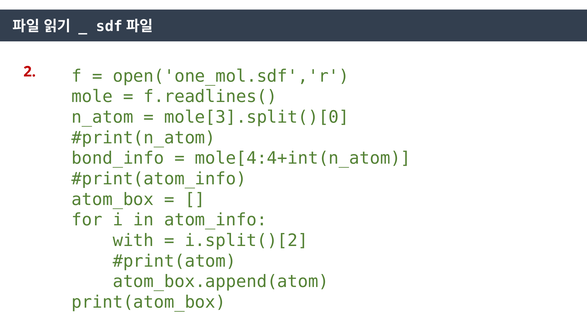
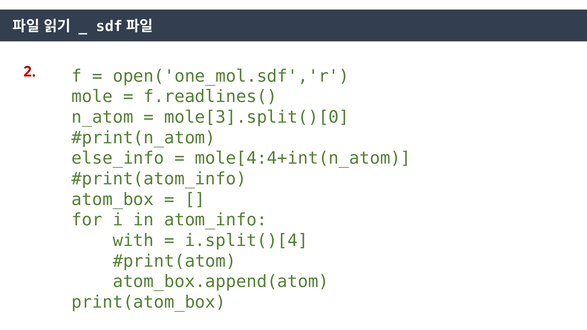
bond_info: bond_info -> else_info (118, 158)
i.split()[2: i.split()[2 -> i.split()[4 (246, 241)
